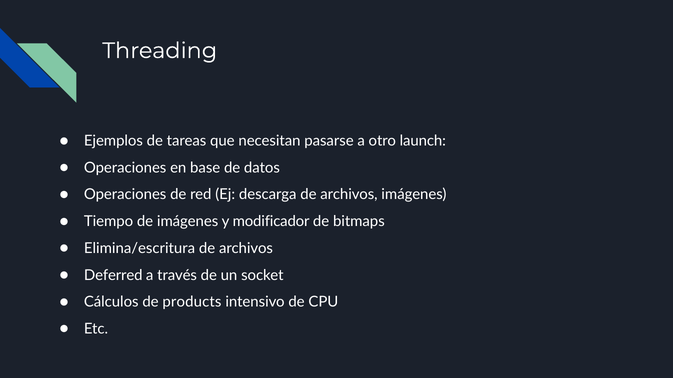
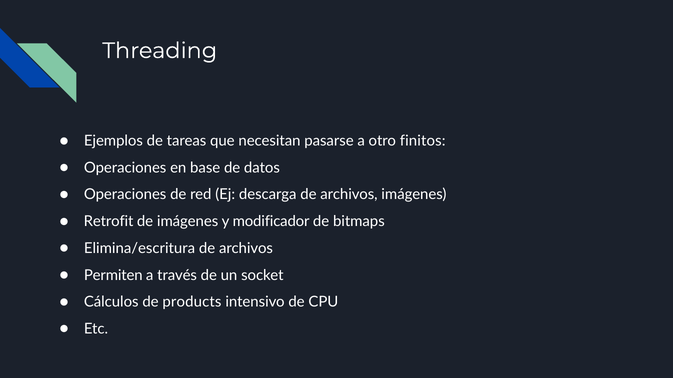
launch: launch -> finitos (423, 141)
Tiempo: Tiempo -> Retrofit (109, 222)
Deferred: Deferred -> Permiten (113, 276)
